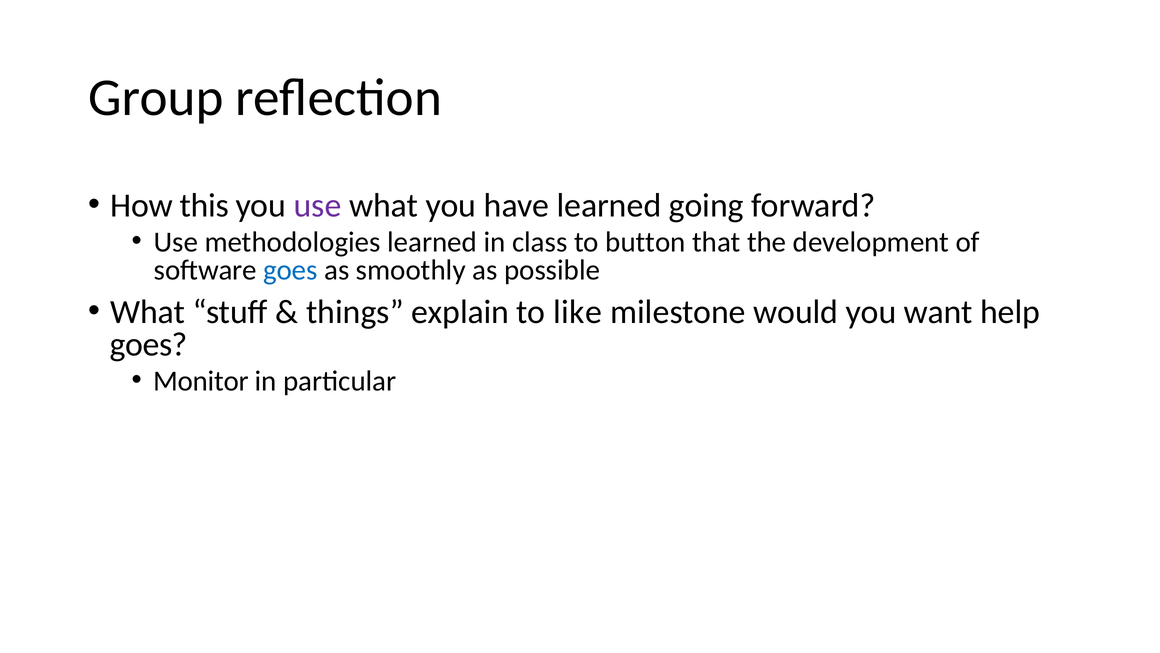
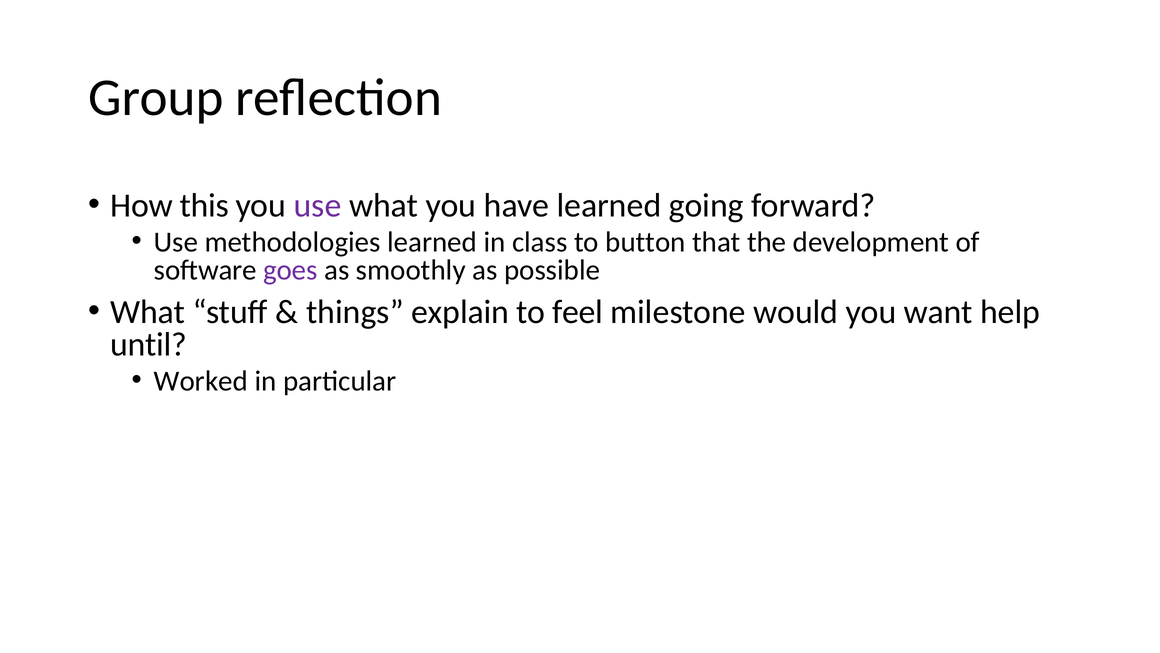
goes colour: blue -> purple (290, 270)
like: like -> feel (578, 312)
goes: goes -> until (149, 344)
Monitor: Monitor -> Worked (201, 381)
